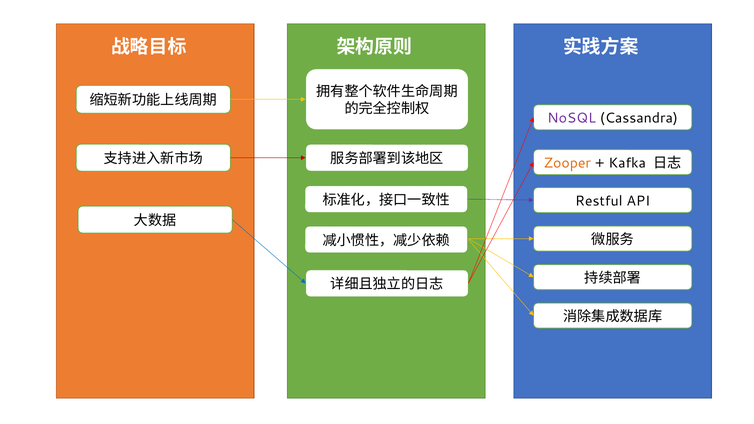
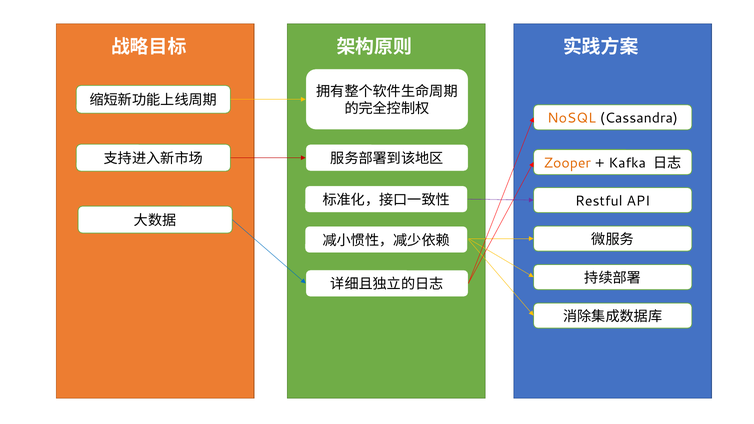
NoSQL colour: purple -> orange (572, 118)
